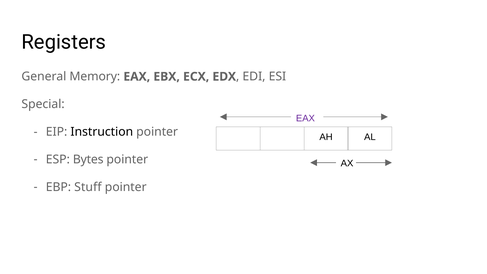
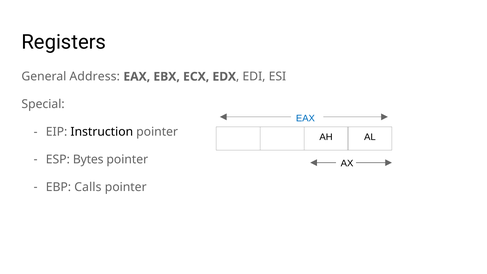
Memory: Memory -> Address (95, 77)
EAX colour: purple -> blue (305, 119)
Stuff: Stuff -> Calls (88, 187)
